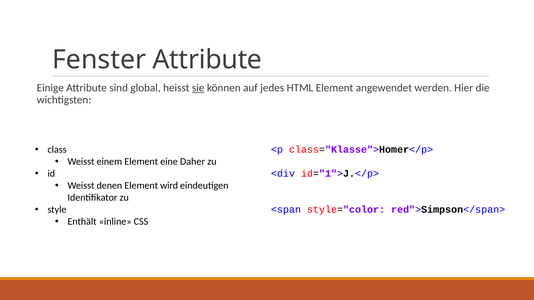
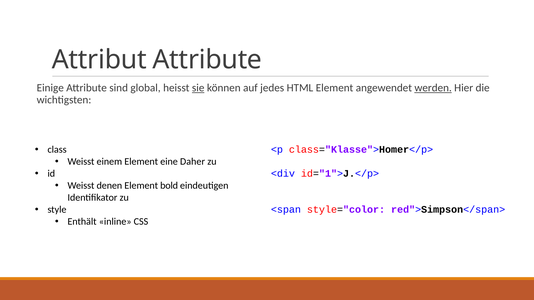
Fenster: Fenster -> Attribut (99, 60)
werden underline: none -> present (433, 88)
wird: wird -> bold (169, 186)
